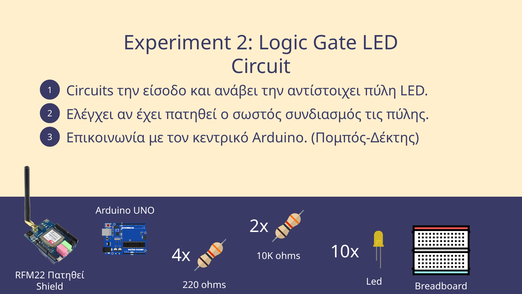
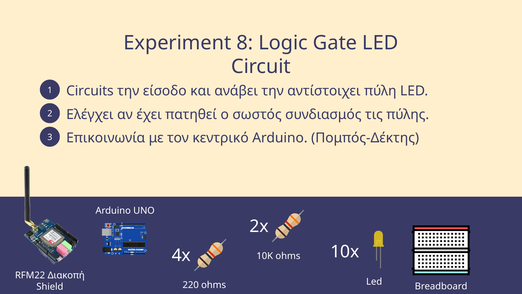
Experiment 2: 2 -> 8 (245, 43)
RFM22 Πατηθεί: Πατηθεί -> Διακοπή (66, 275)
